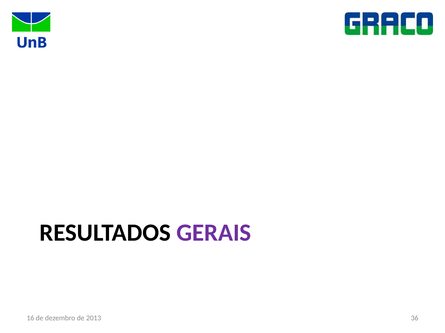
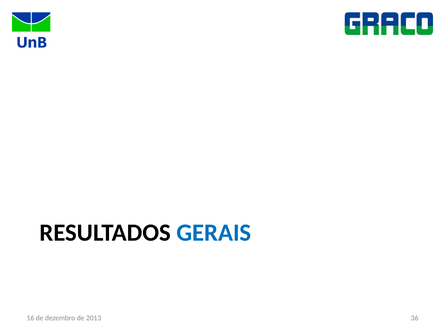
GERAIS colour: purple -> blue (214, 233)
